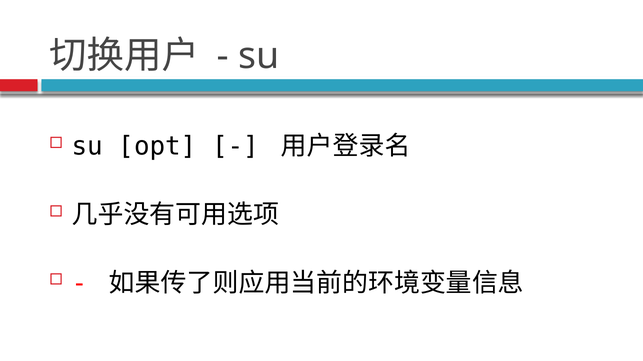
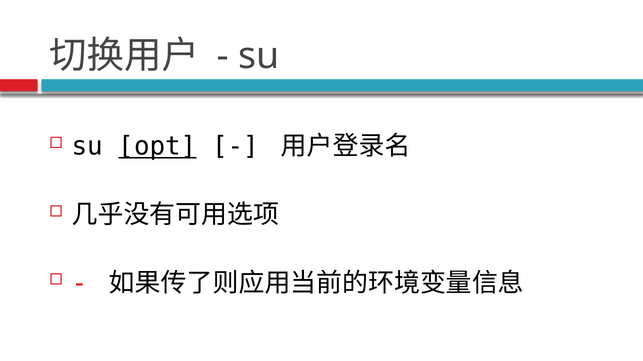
opt underline: none -> present (157, 147)
